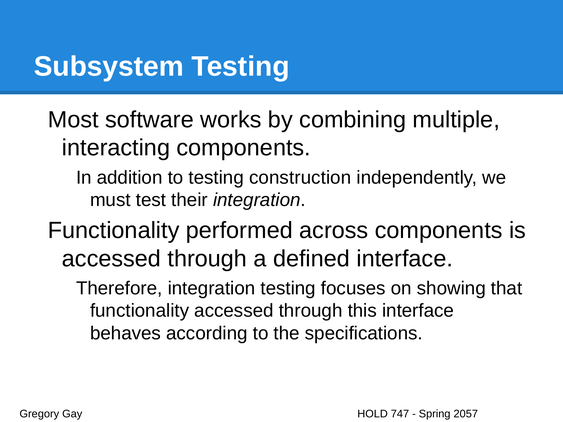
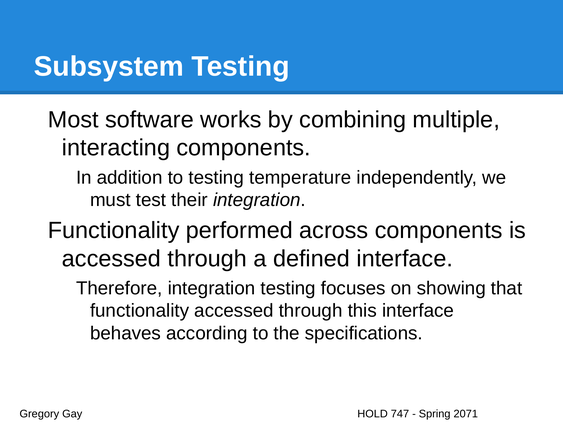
construction: construction -> temperature (300, 178)
2057: 2057 -> 2071 (466, 414)
